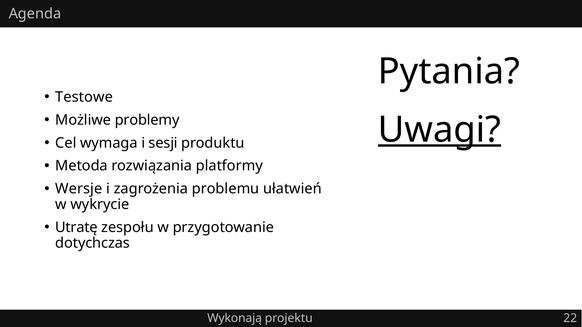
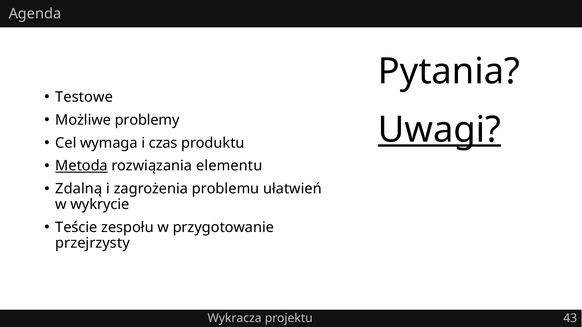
sesji: sesji -> czas (163, 143)
Metoda underline: none -> present (82, 166)
platformy: platformy -> elementu (229, 166)
Wersje: Wersje -> Zdalną (79, 189)
Utratę: Utratę -> Teście (76, 228)
dotychczas: dotychczas -> przejrzysty (93, 243)
Wykonają: Wykonają -> Wykracza (235, 319)
22: 22 -> 43 (570, 319)
